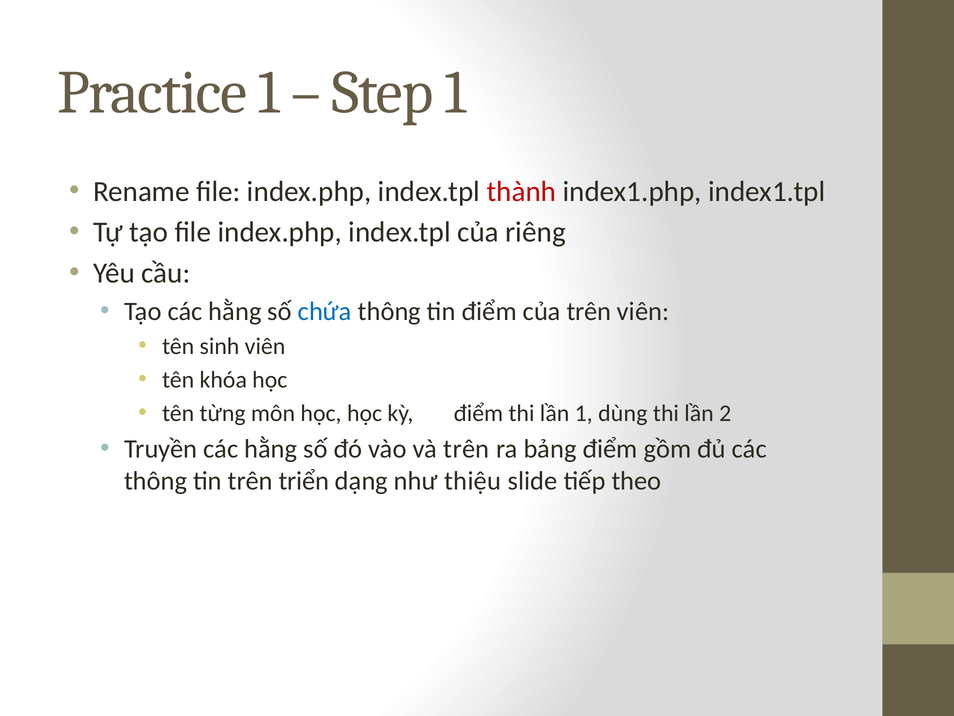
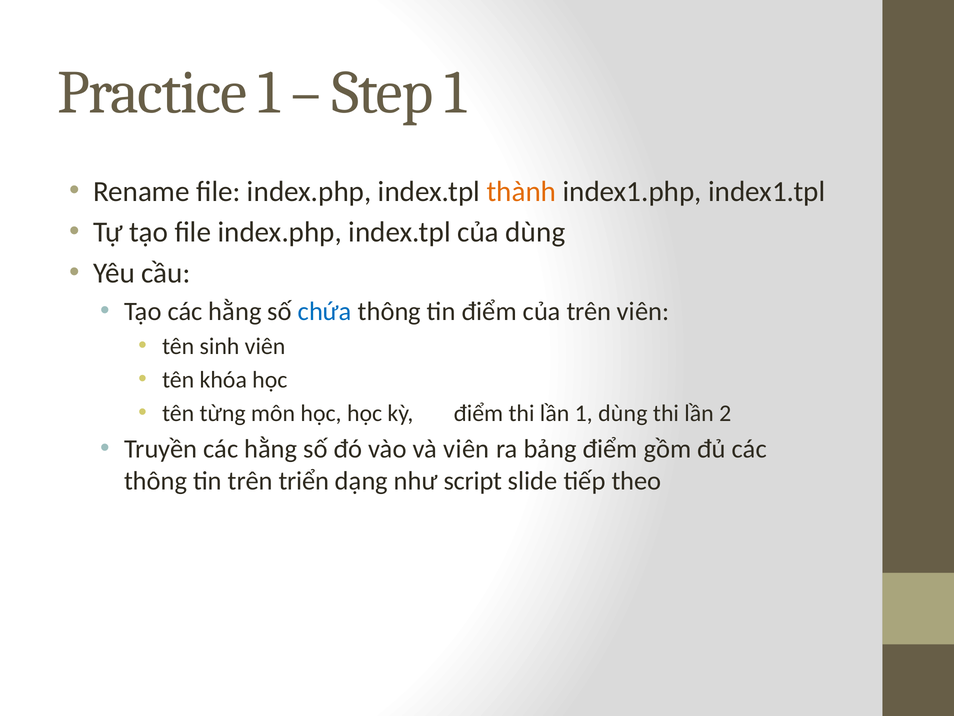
thành colour: red -> orange (521, 191)
của riêng: riêng -> dùng (535, 232)
và trên: trên -> viên (466, 449)
thiệu: thiệu -> script (473, 480)
